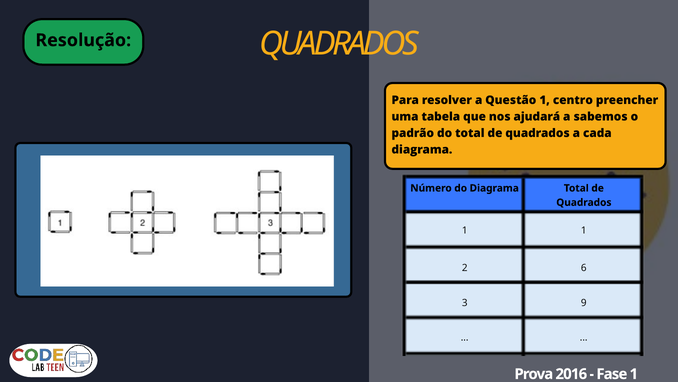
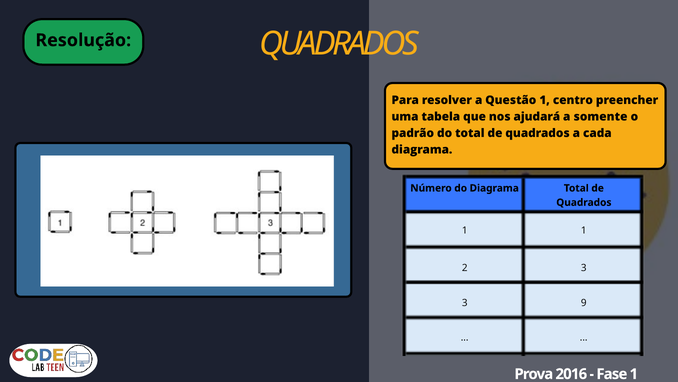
sabemos: sabemos -> somente (600, 116)
2 6: 6 -> 3 (584, 267)
